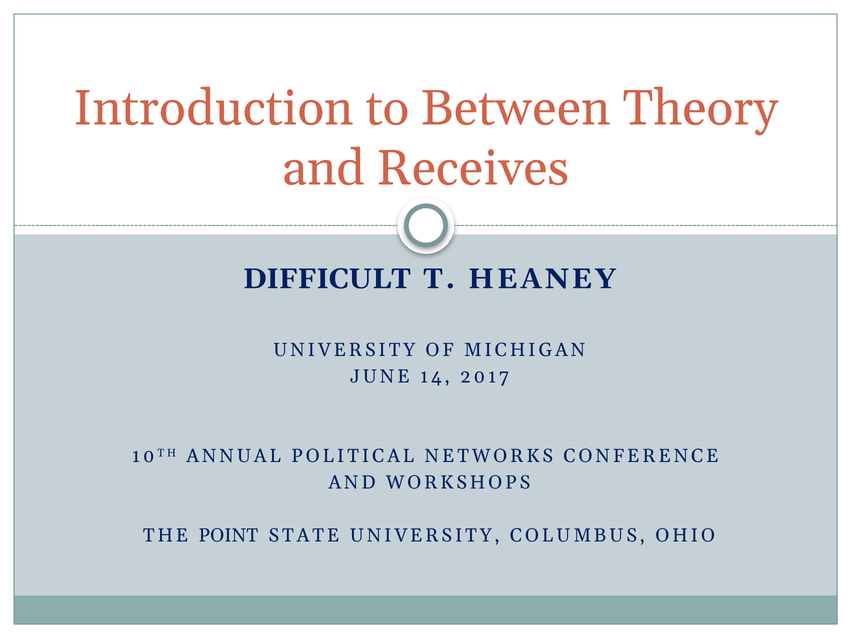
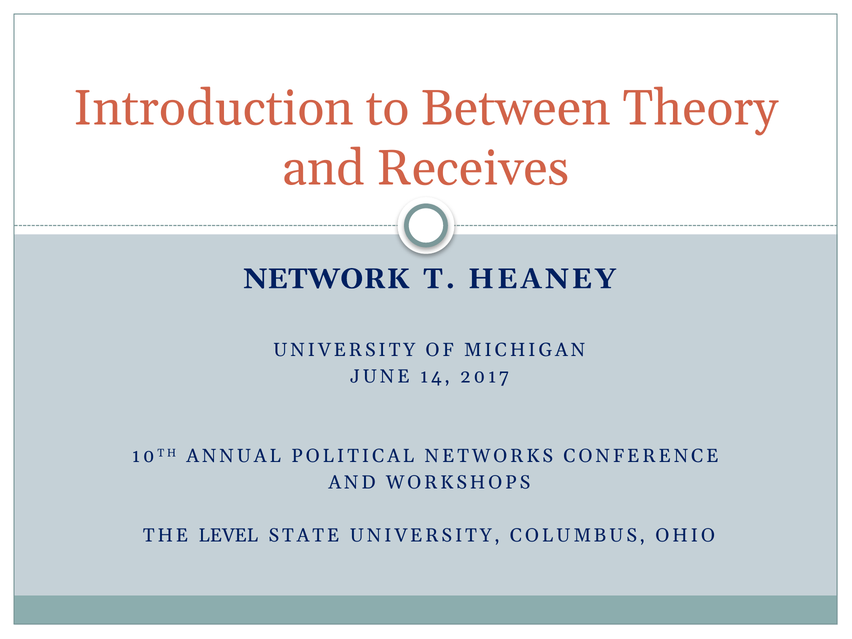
DIFFICULT: DIFFICULT -> NETWORK (327, 279)
POINT: POINT -> LEVEL (228, 535)
